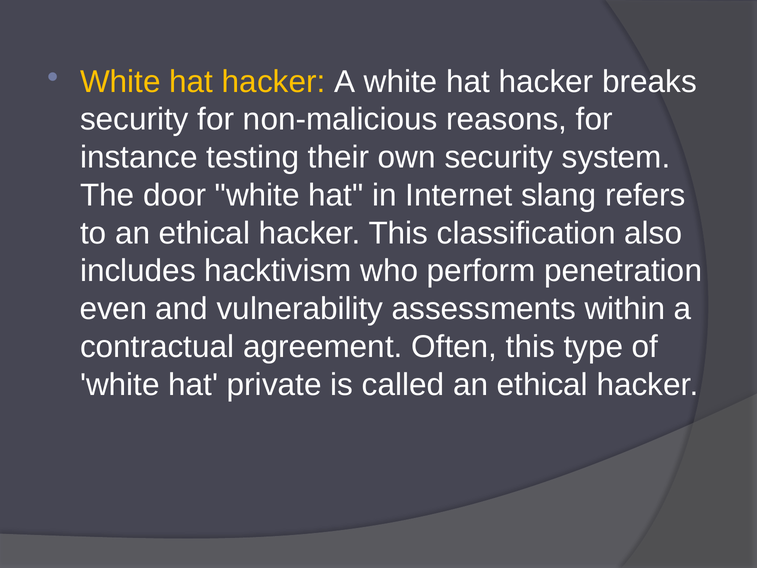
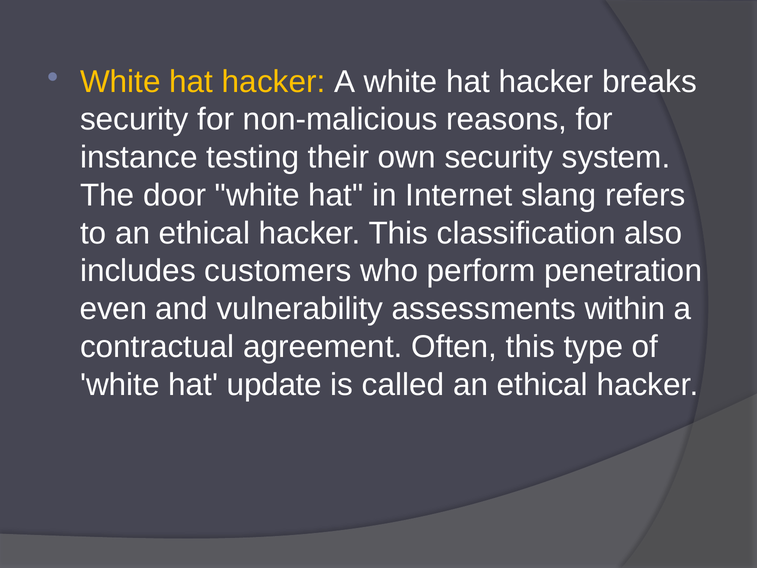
hacktivism: hacktivism -> customers (278, 271)
private: private -> update (274, 384)
